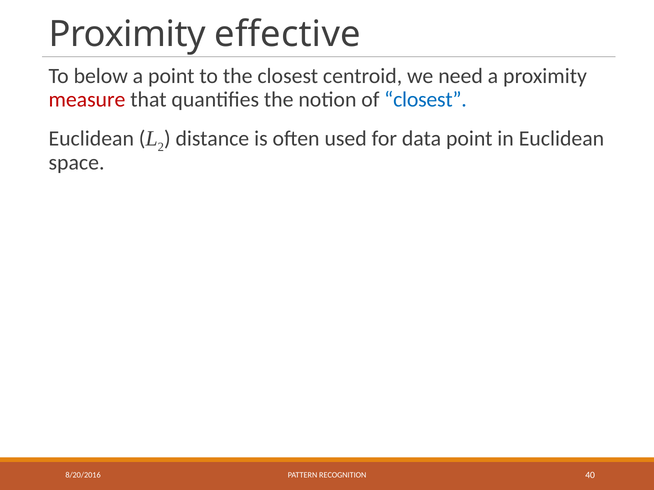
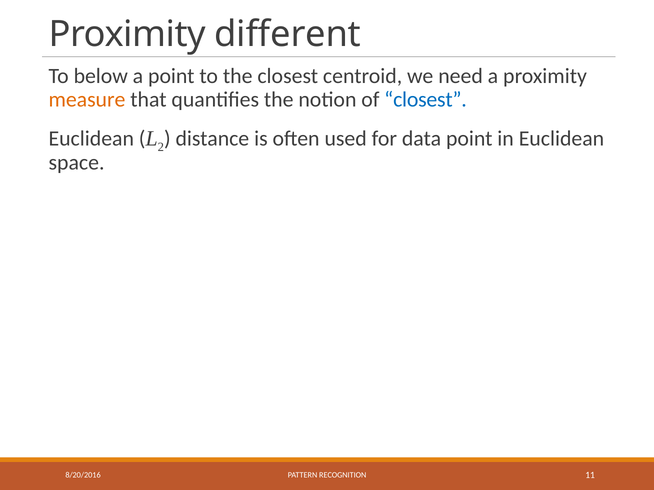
effective: effective -> different (288, 34)
measure colour: red -> orange (87, 100)
40: 40 -> 11 (590, 476)
